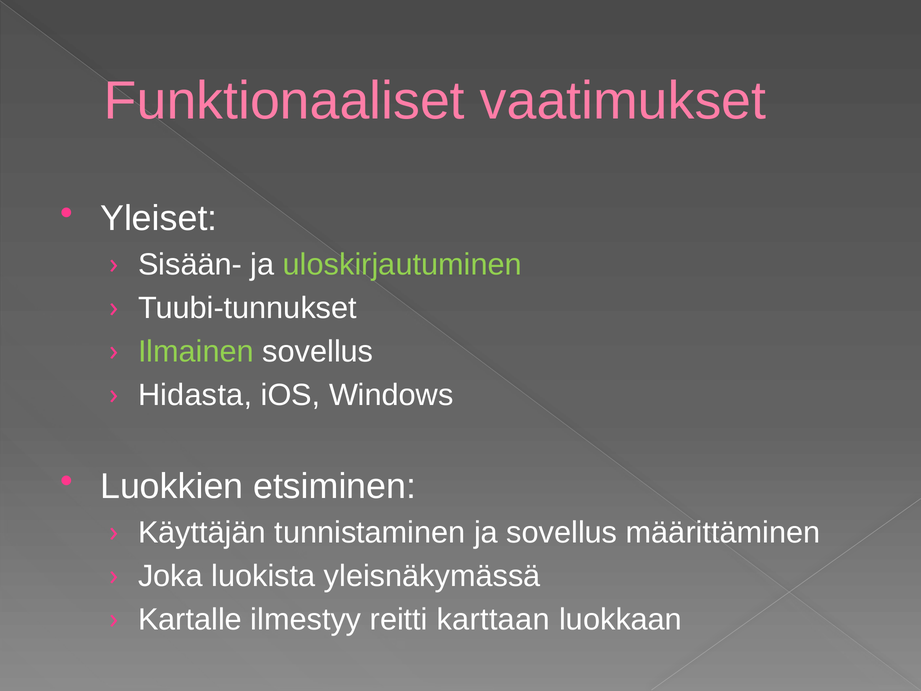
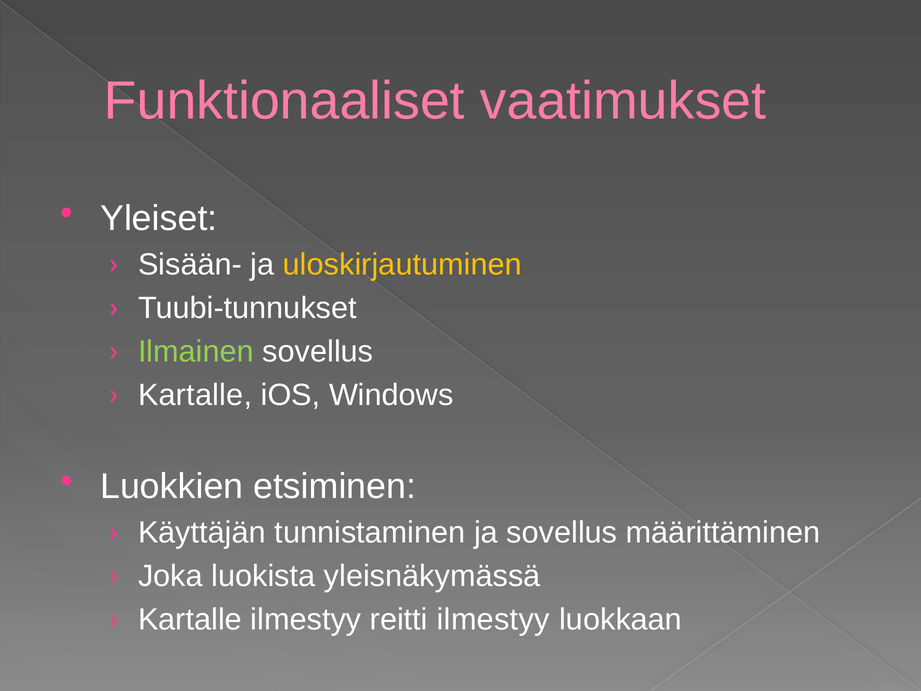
uloskirjautuminen colour: light green -> yellow (402, 264)
Hidasta: Hidasta -> Kartalle (195, 395)
reitti karttaan: karttaan -> ilmestyy (493, 619)
